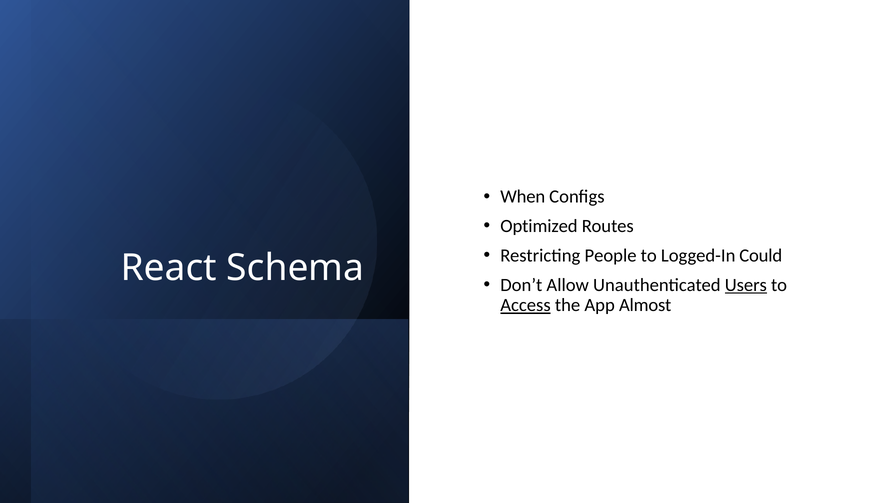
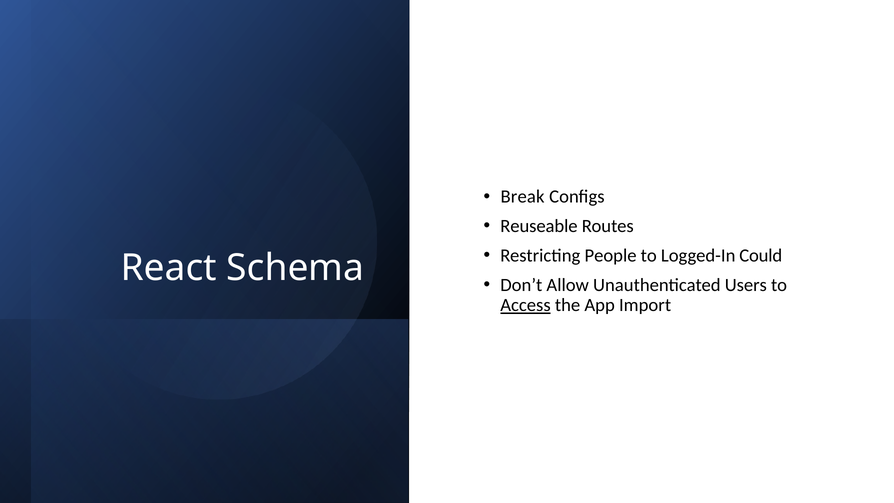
When: When -> Break (523, 197)
Optimized: Optimized -> Reuseable (539, 226)
Users underline: present -> none (746, 285)
Almost: Almost -> Import (645, 305)
